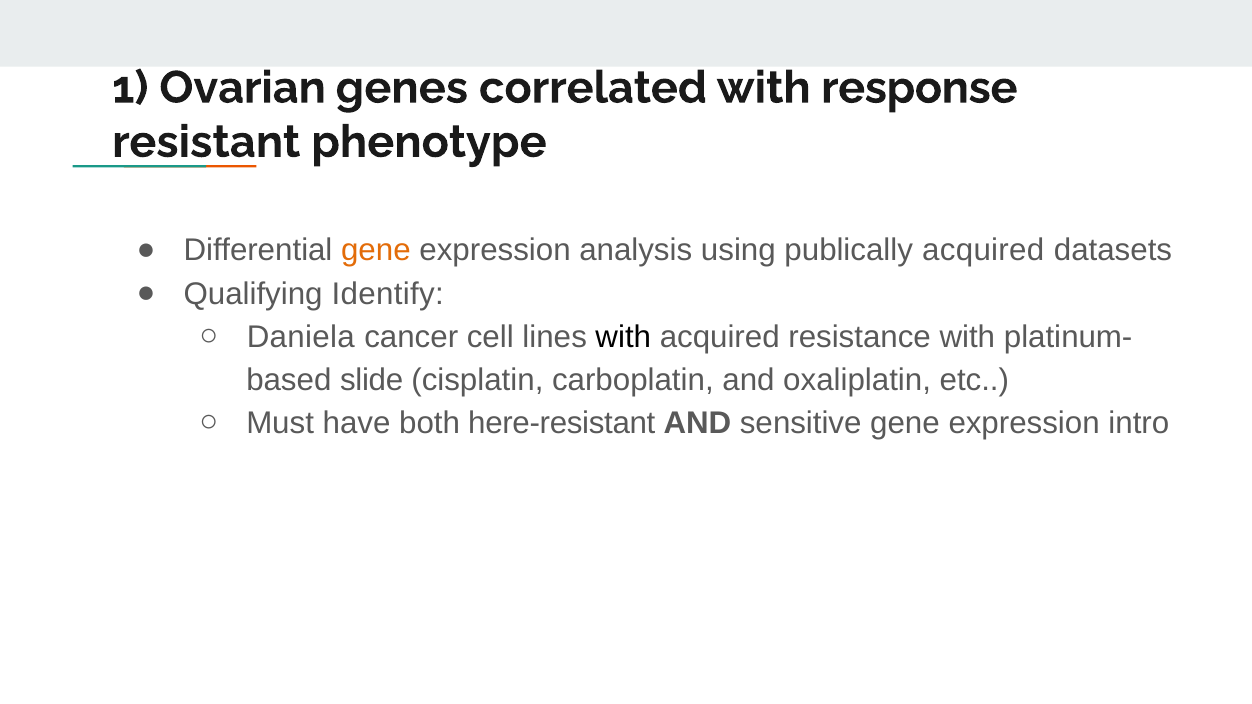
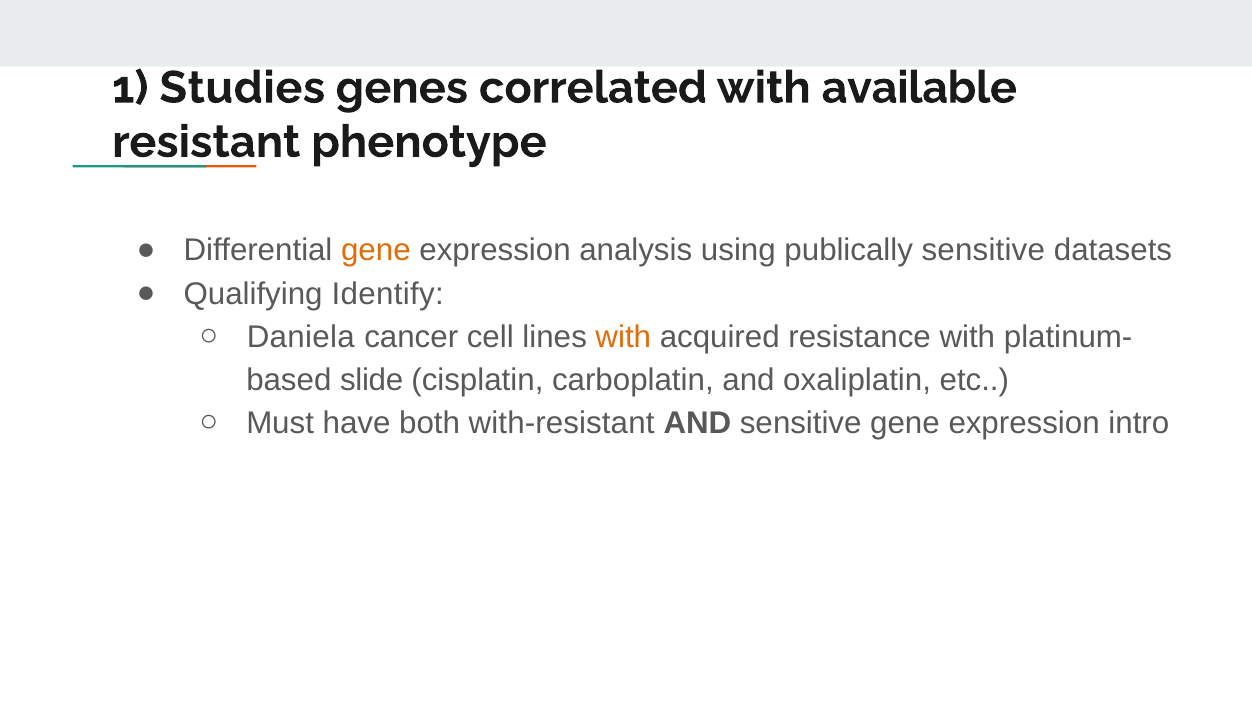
Ovarian: Ovarian -> Studies (242, 88)
response: response -> available (919, 88)
publically acquired: acquired -> sensitive (983, 251)
with colour: black -> orange (623, 337)
here-resistant: here-resistant -> with-resistant (562, 423)
